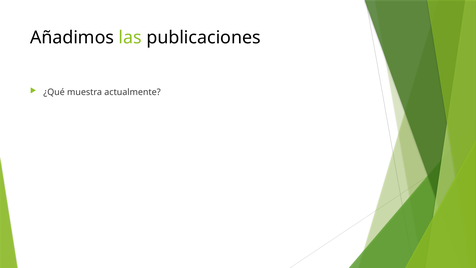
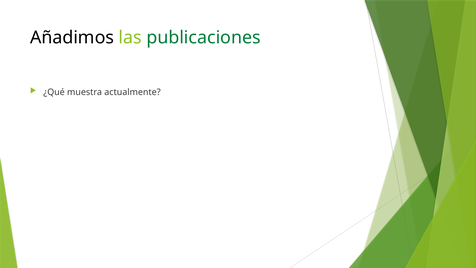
publicaciones colour: black -> green (204, 38)
